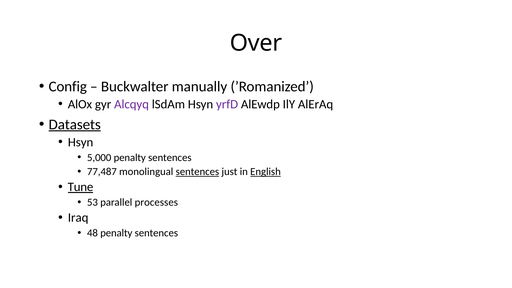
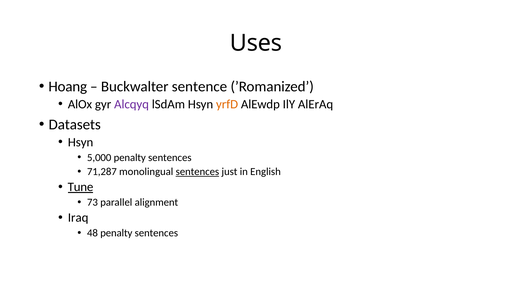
Over: Over -> Uses (256, 43)
Config: Config -> Hoang (68, 87)
manually: manually -> sentence (199, 87)
yrfD colour: purple -> orange (227, 104)
Datasets underline: present -> none (75, 125)
77,487: 77,487 -> 71,287 (102, 172)
English underline: present -> none (266, 172)
53: 53 -> 73 (92, 202)
processes: processes -> alignment (156, 202)
